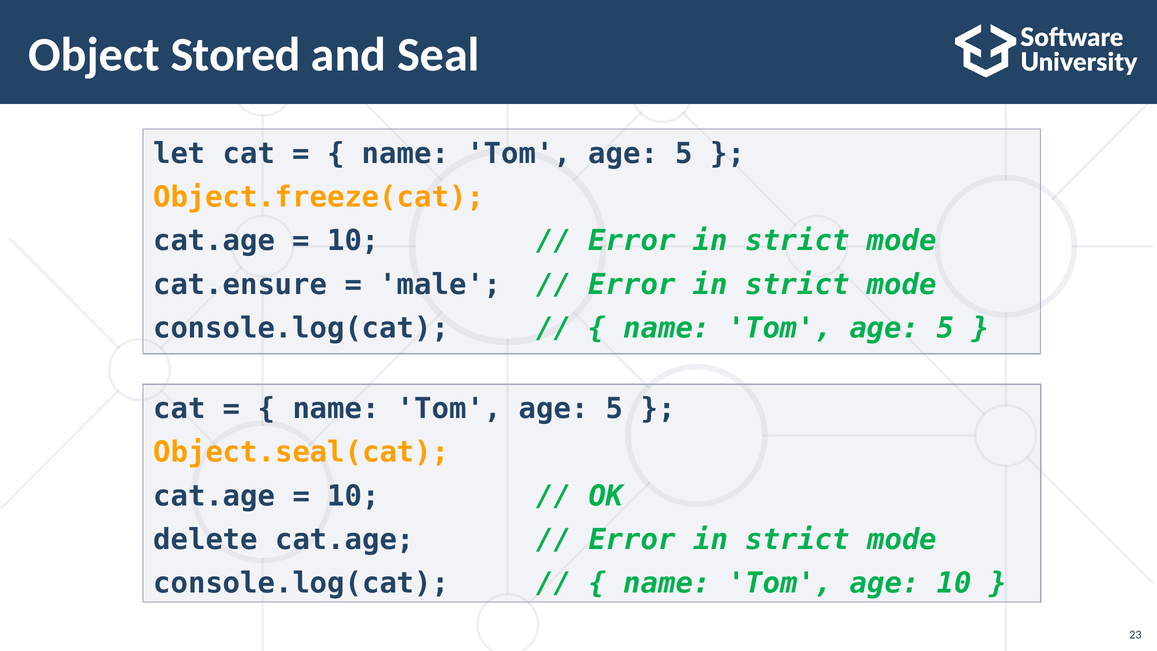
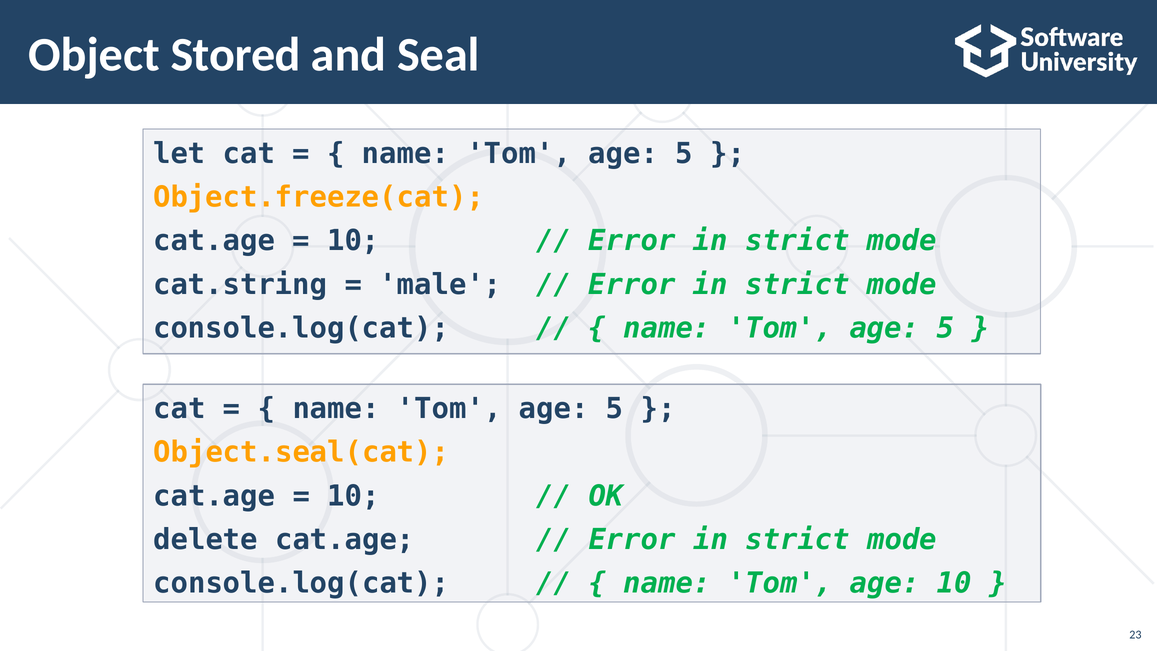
cat.ensure: cat.ensure -> cat.string (240, 284)
